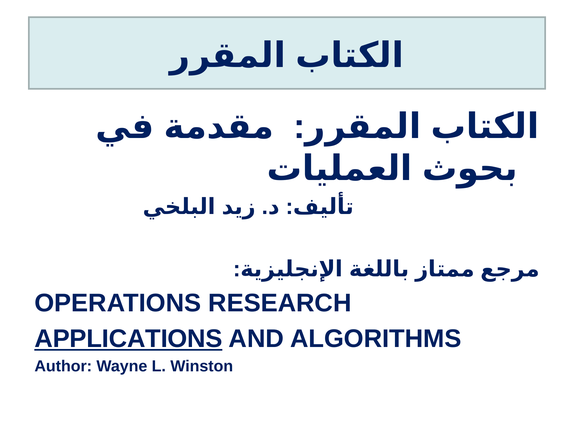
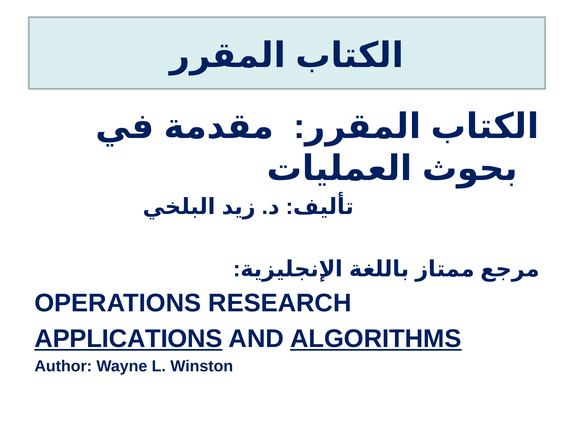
ALGORITHMS underline: none -> present (376, 339)
